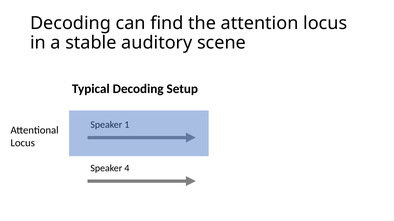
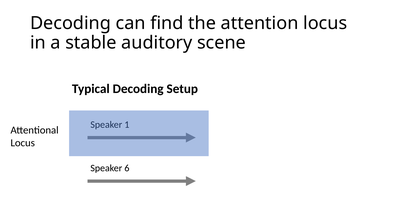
4: 4 -> 6 (127, 169)
